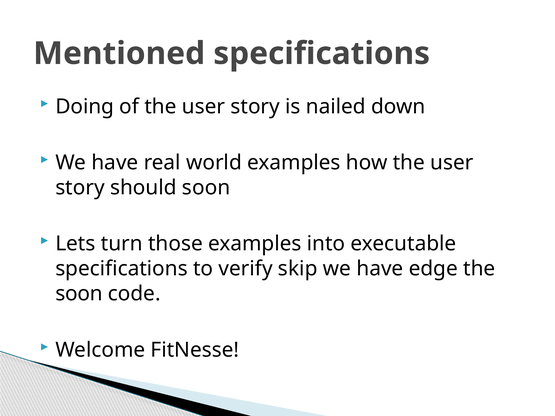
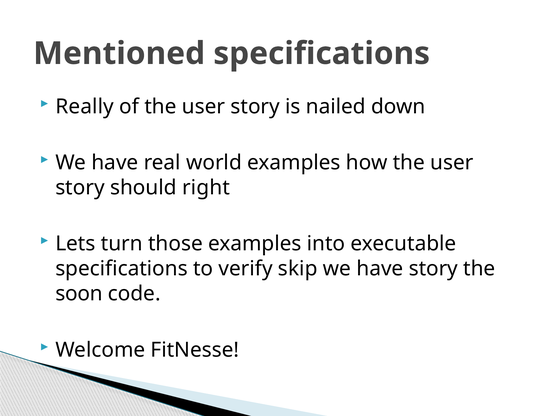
Doing: Doing -> Really (85, 107)
should soon: soon -> right (206, 188)
have edge: edge -> story (433, 269)
